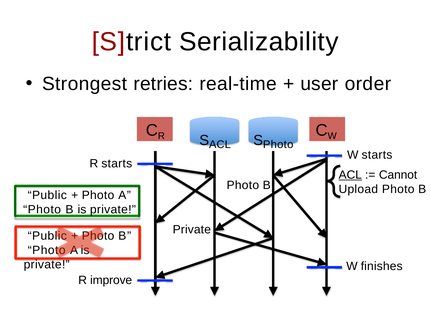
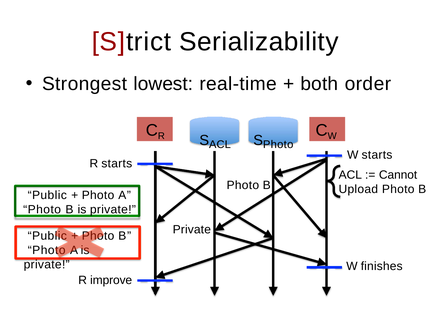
retries: retries -> lowest (163, 84)
user: user -> both (319, 84)
ACL underline: present -> none (350, 175)
